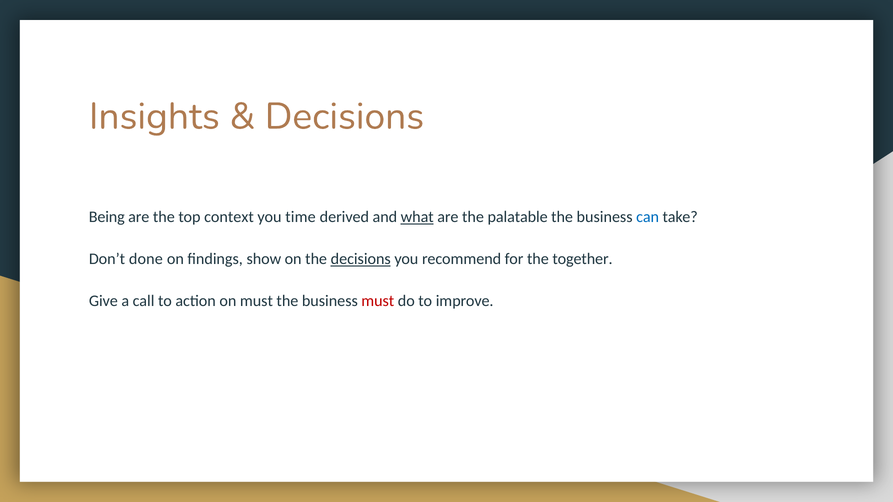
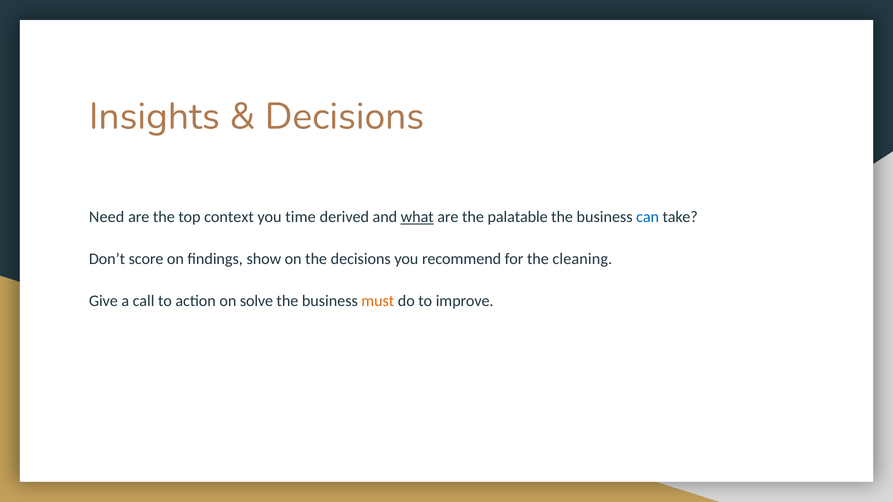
Being: Being -> Need (107, 217)
done: done -> score (146, 259)
decisions underline: present -> none (361, 259)
together: together -> cleaning (582, 259)
on must: must -> solve (256, 301)
must colour: red -> orange (378, 301)
